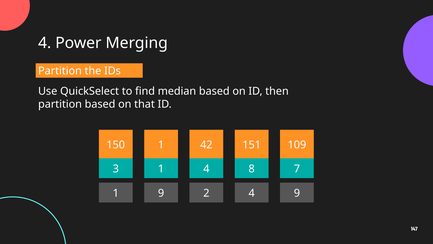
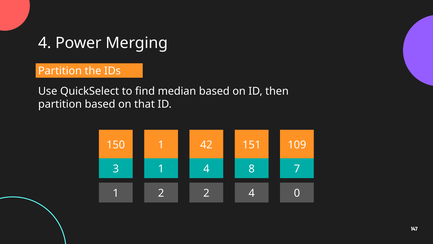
1 9: 9 -> 2 (161, 193)
2 9: 9 -> 0 (297, 193)
